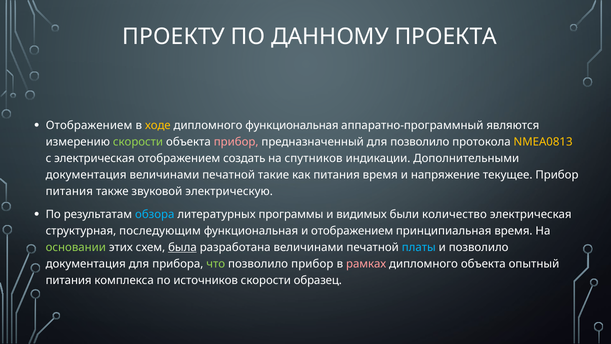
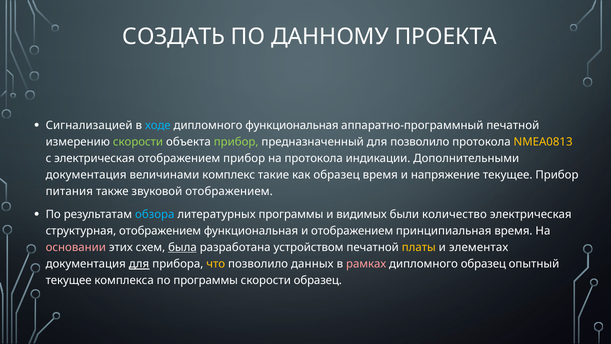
ПРОЕКТУ: ПРОЕКТУ -> СОЗДАТЬ (174, 37)
Отображением: Отображением -> Сигнализацией (89, 125)
ходе colour: yellow -> light blue (158, 125)
аппаратно-программный являются: являются -> печатной (513, 125)
прибор colour: pink -> light green (236, 142)
отображением создать: создать -> прибор (244, 158)
на спутников: спутников -> протокола (314, 158)
печатной: печатной -> комплекс (229, 175)
как питания: питания -> образец (337, 175)
звуковой электрическую: электрическую -> отображением (229, 191)
структурная последующим: последующим -> отображением (160, 231)
основании colour: light green -> pink (76, 247)
разработана величинами: величинами -> устройством (309, 247)
платы colour: light blue -> yellow (419, 247)
и позволило: позволило -> элементах (479, 247)
для underline: none -> present (139, 264)
что colour: light green -> yellow (216, 264)
позволило прибор: прибор -> данных (312, 264)
дипломного объекта: объекта -> образец (483, 264)
питания: питания -> текущее (69, 280)
по источников: источников -> программы (206, 280)
